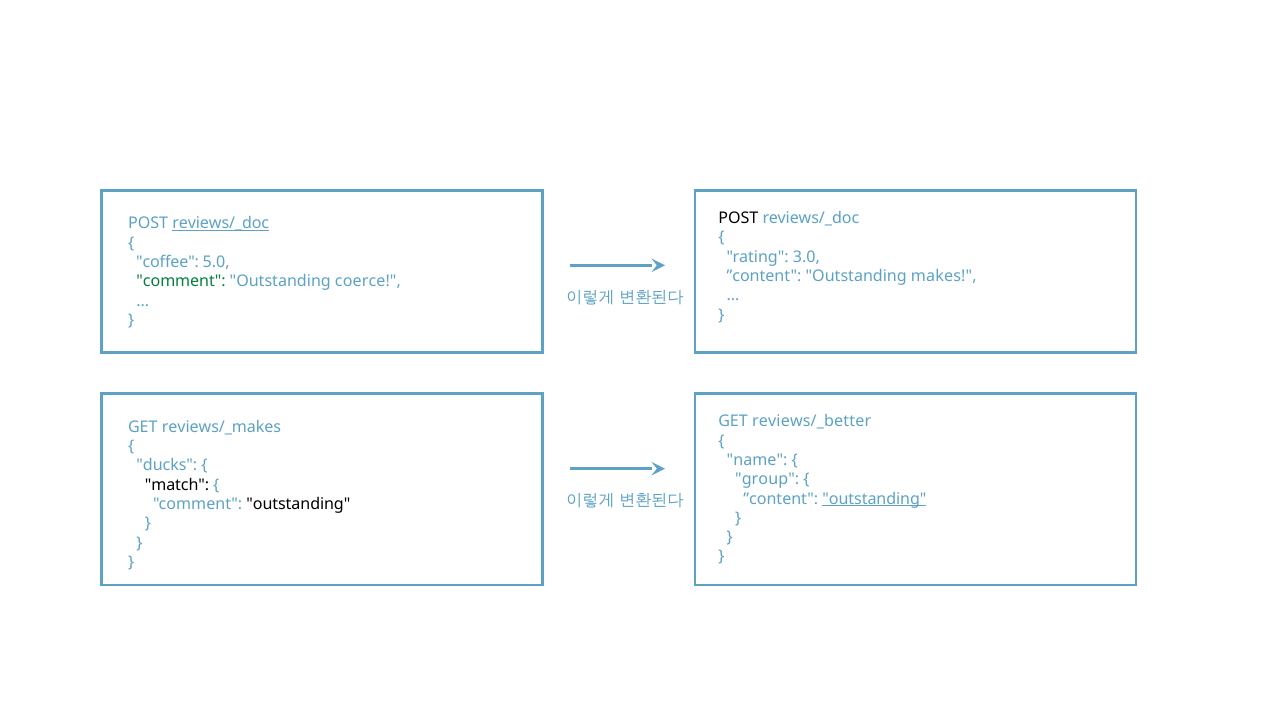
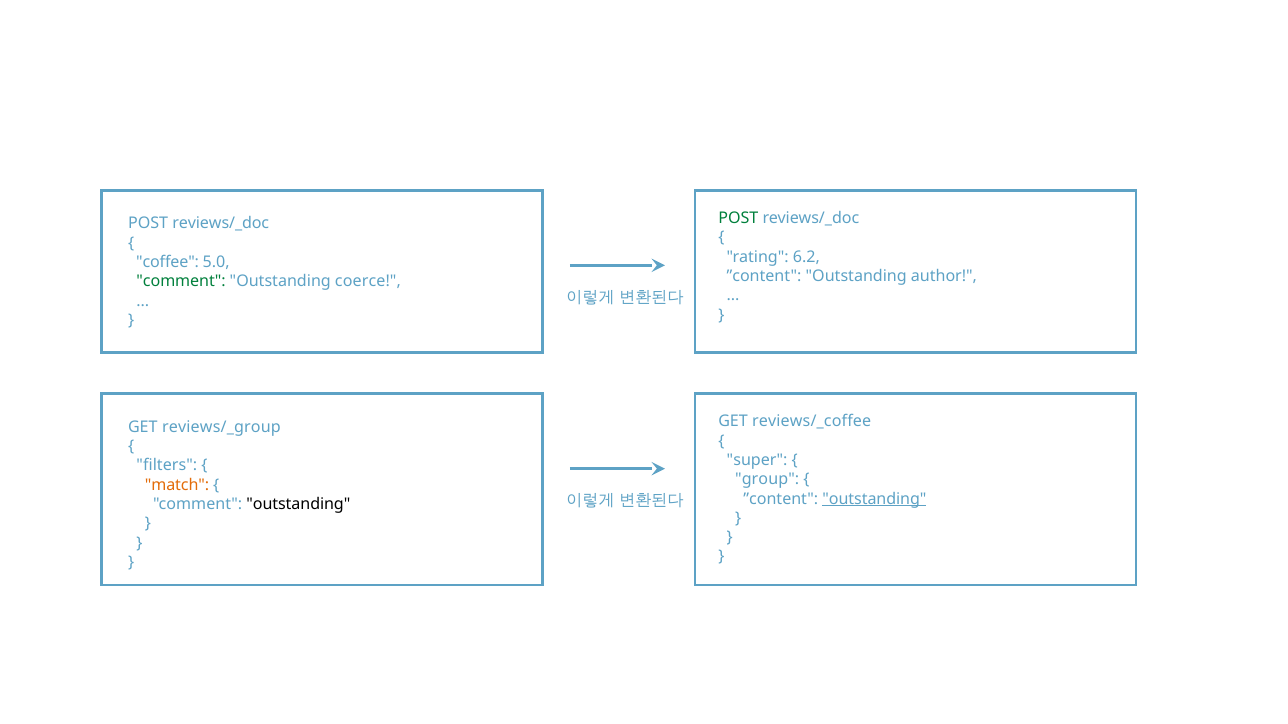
POST colour: black -> green (738, 218)
reviews/_doc underline: present -> none (221, 224)
3.0: 3.0 -> 6.2 (806, 257)
makes: makes -> author (944, 276)
reviews/_better: reviews/_better -> reviews/_coffee (812, 422)
reviews/_makes: reviews/_makes -> reviews/_group (221, 427)
name: name -> super (757, 460)
ducks: ducks -> filters (167, 466)
match colour: black -> orange (177, 485)
